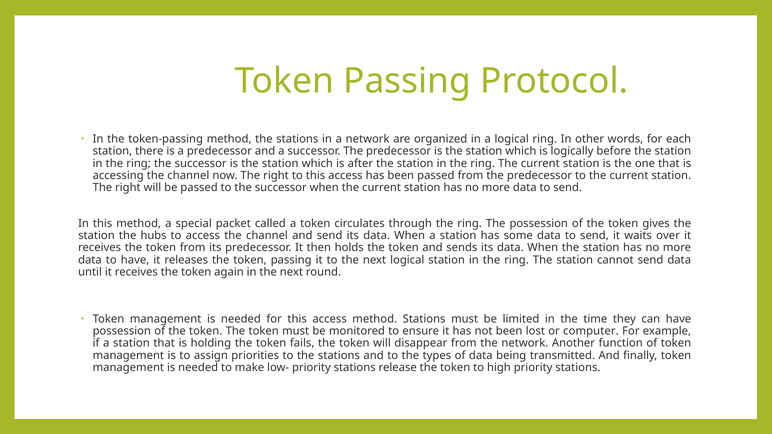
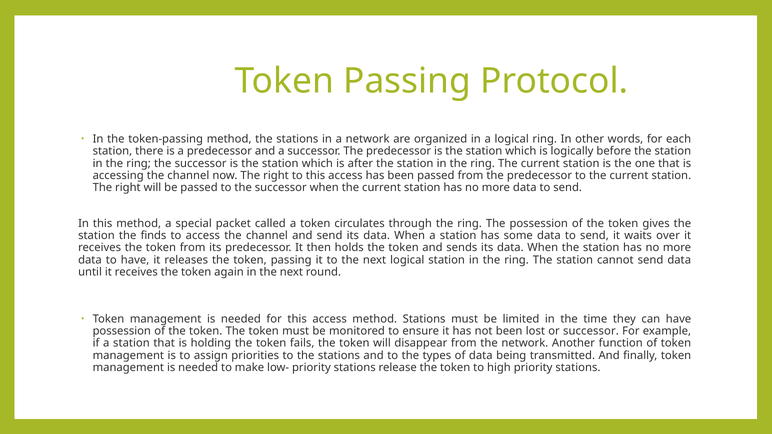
hubs: hubs -> finds (153, 236)
or computer: computer -> successor (591, 331)
